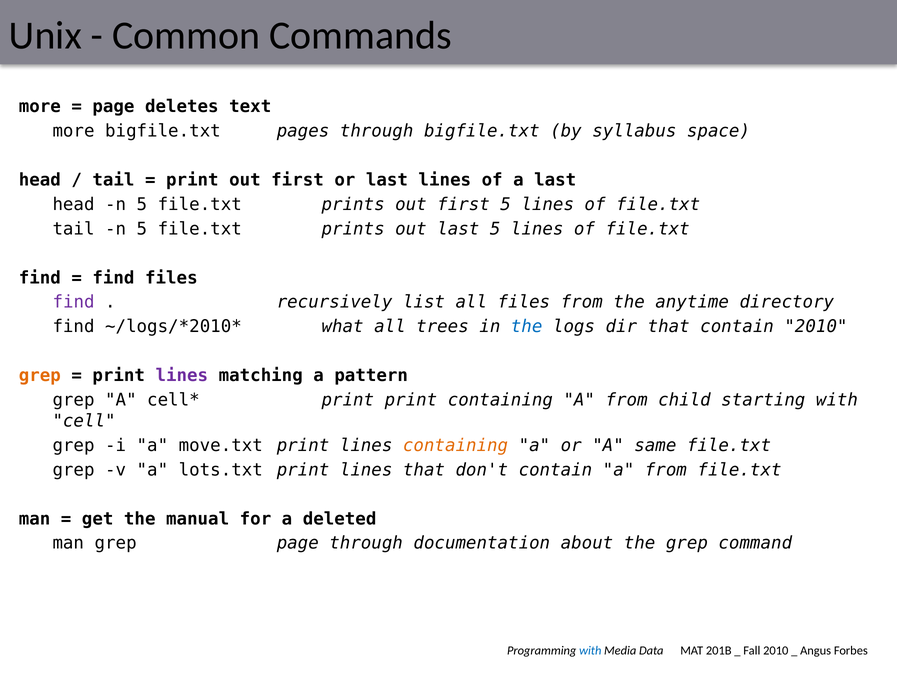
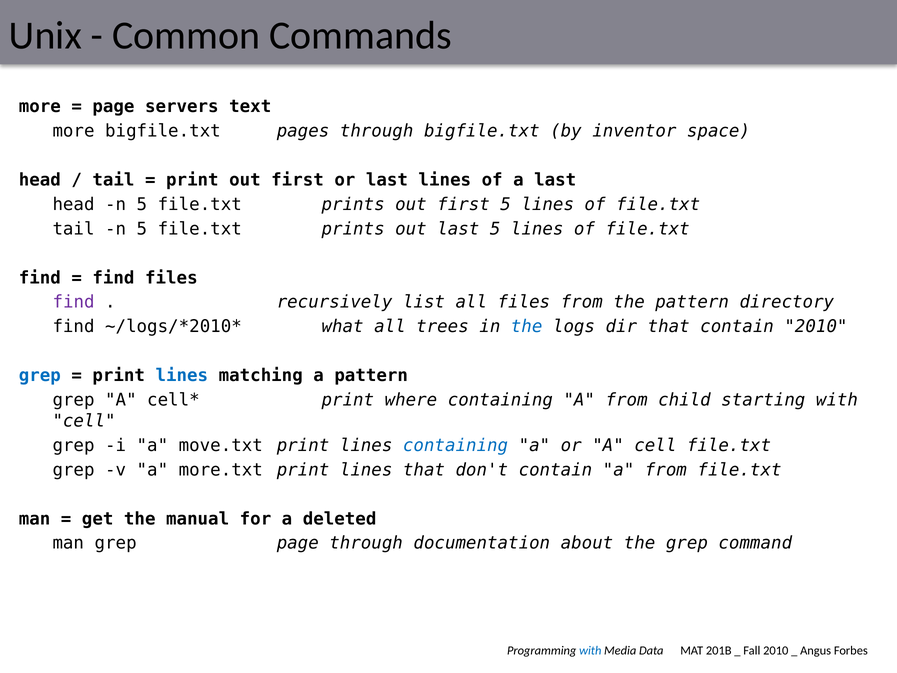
deletes: deletes -> servers (182, 107)
syllabus: syllabus -> inventor (634, 131)
the anytime: anytime -> pattern (692, 302)
grep colour: orange -> blue (40, 375)
lines colour: purple -> blue (182, 375)
print print: print -> where (411, 400)
containing colour: orange -> blue (456, 445)
A same: same -> cell (655, 445)
lots.txt: lots.txt -> more.txt (221, 470)
